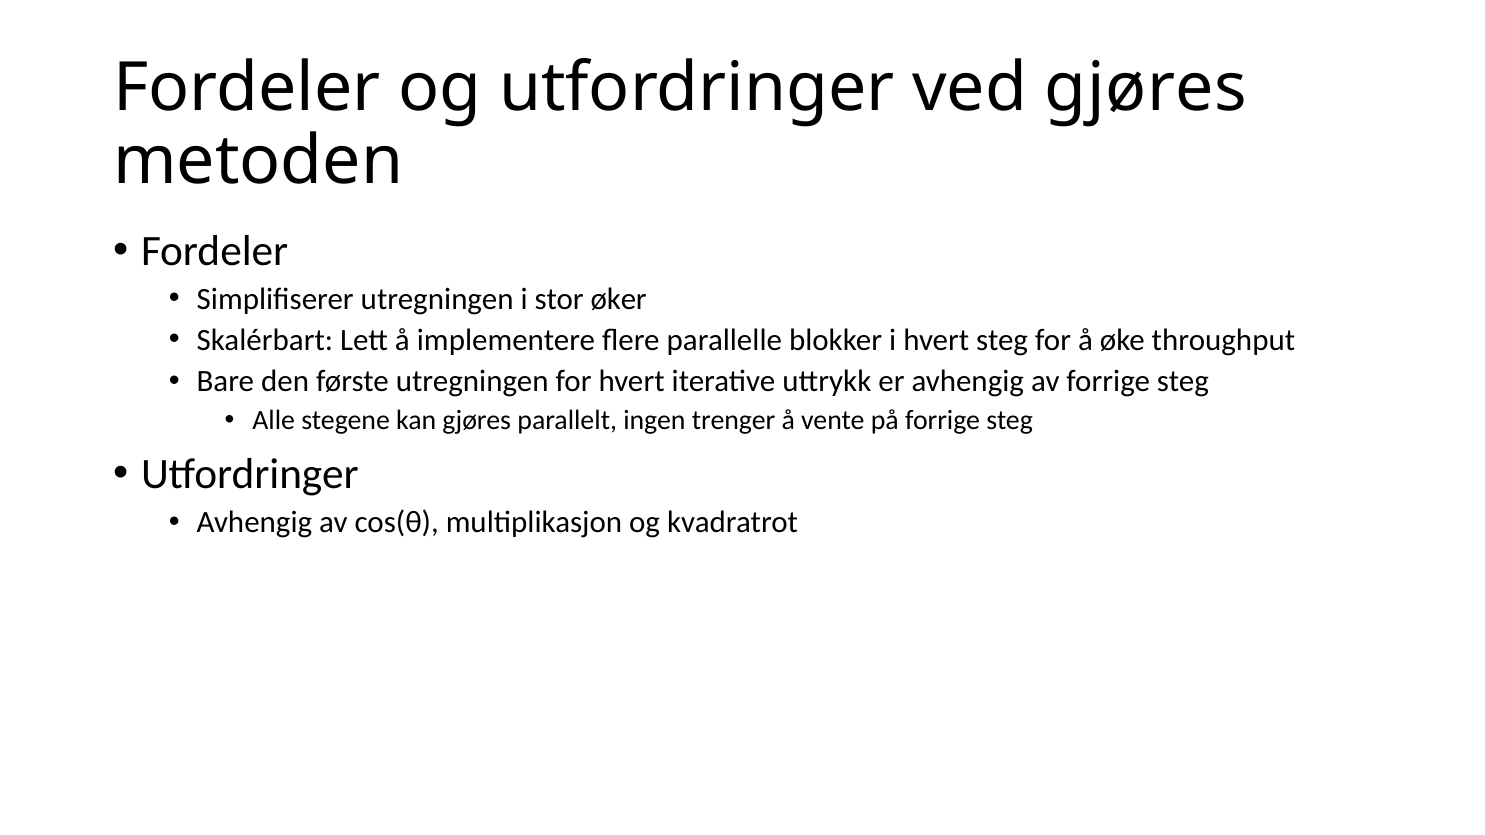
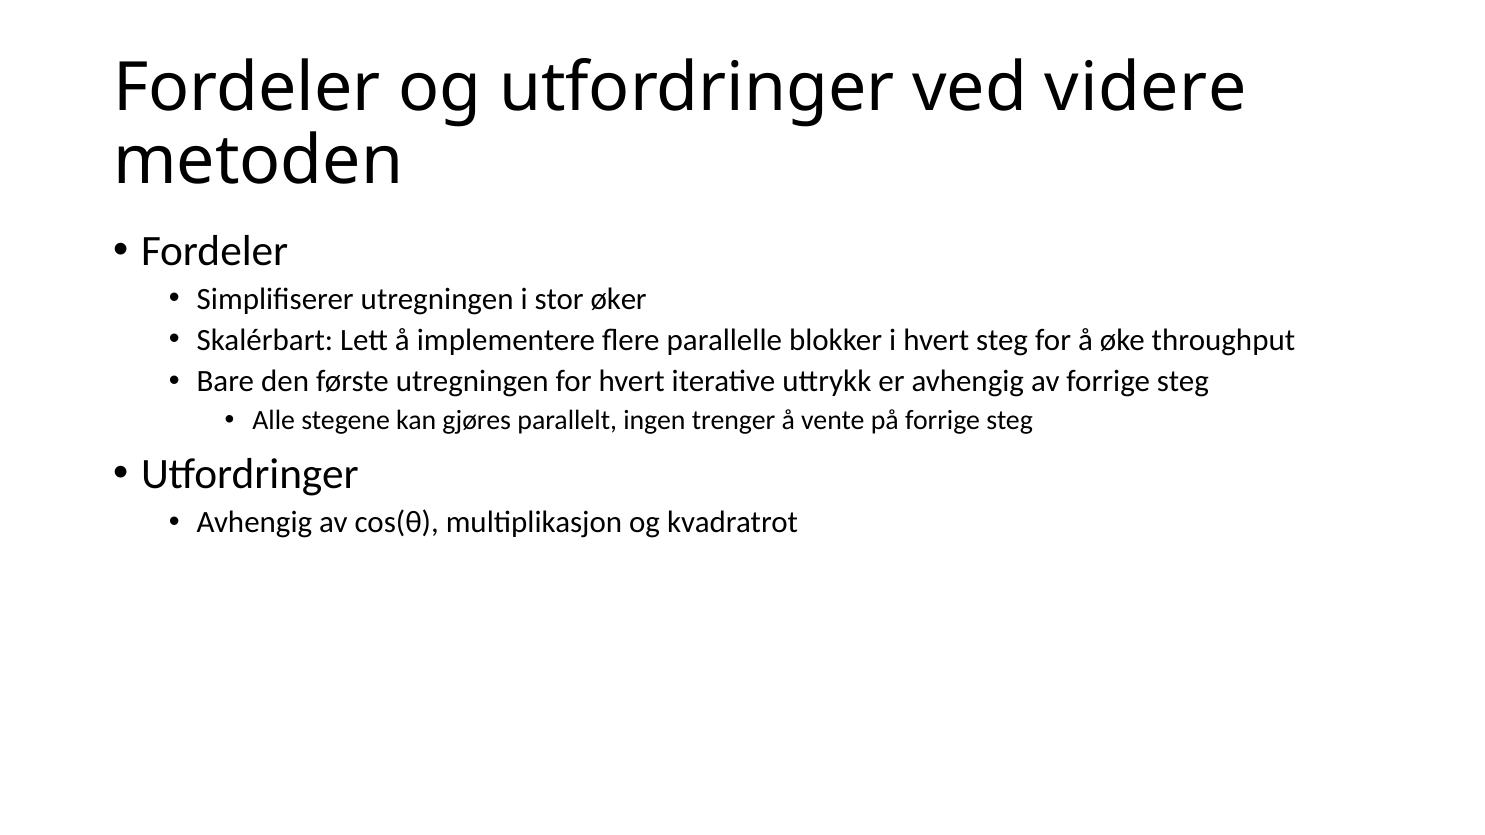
ved gjøres: gjøres -> videre (1146, 88)
